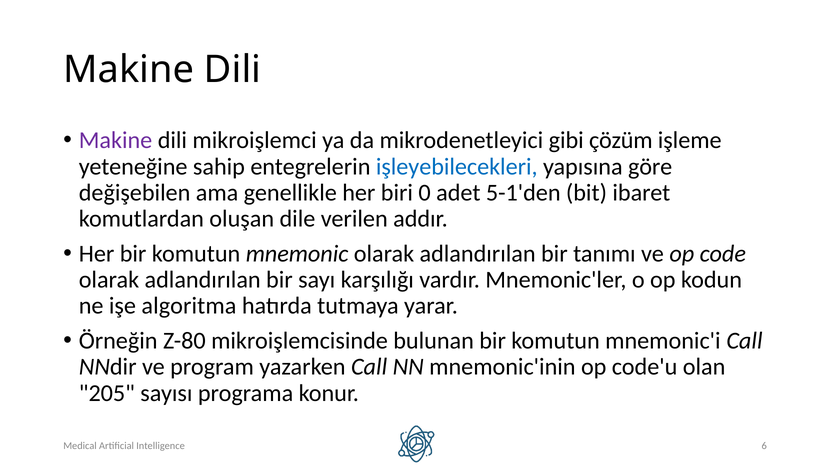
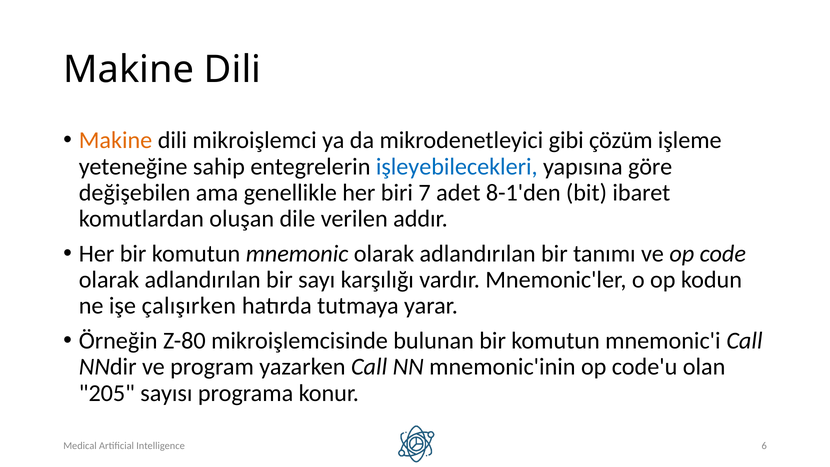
Makine colour: purple -> orange (116, 140)
0: 0 -> 7 (425, 193)
5-1'den: 5-1'den -> 8-1'den (523, 193)
algoritma: algoritma -> çalışırken (189, 306)
